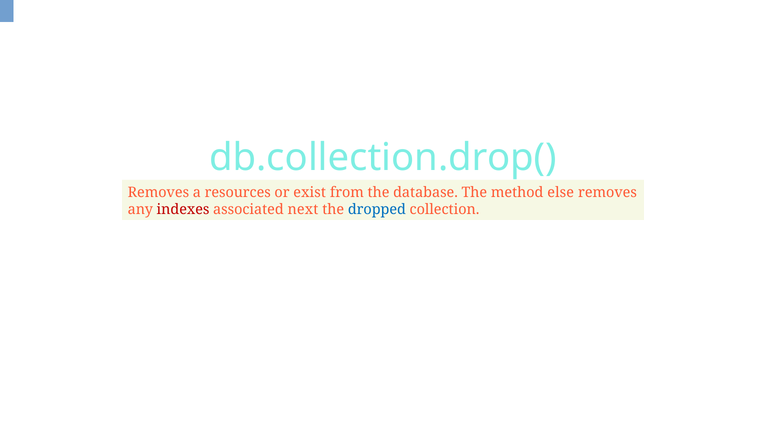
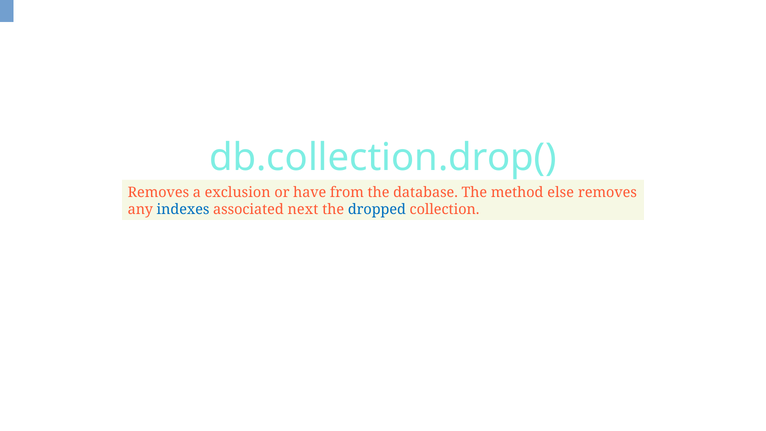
resources: resources -> exclusion (238, 192)
exist: exist -> have (310, 192)
indexes colour: red -> blue (183, 209)
